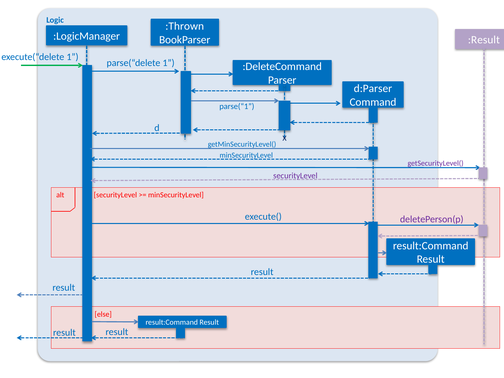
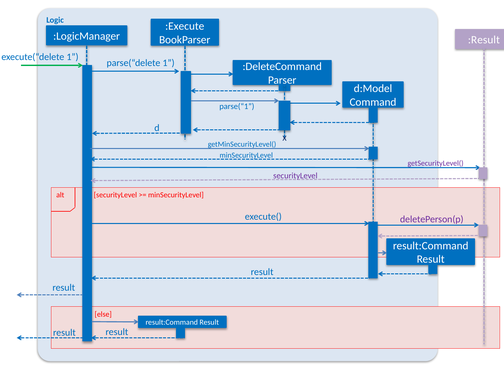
:Thrown: :Thrown -> :Execute (185, 26)
d:Parser: d:Parser -> d:Model (373, 89)
